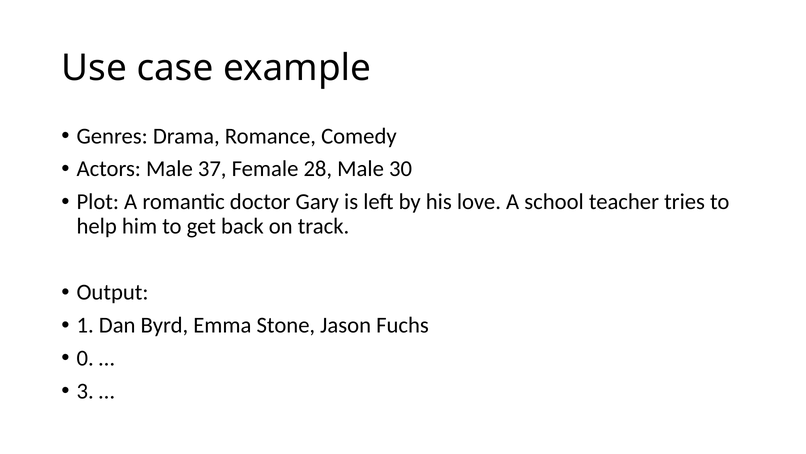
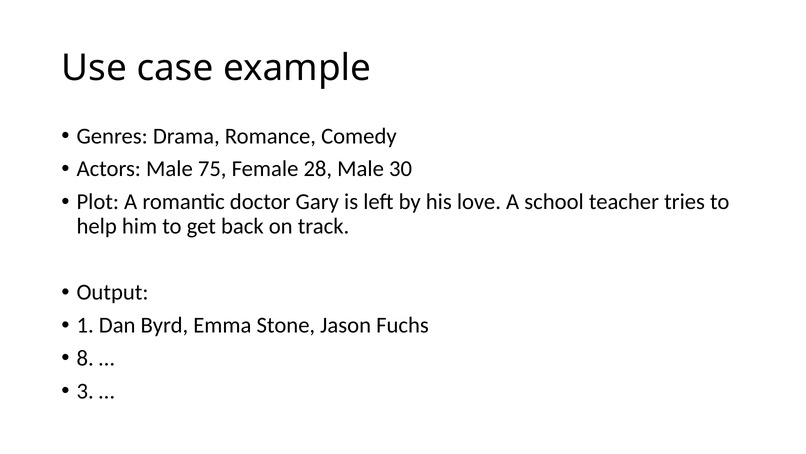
37: 37 -> 75 (212, 169)
0: 0 -> 8 (85, 358)
